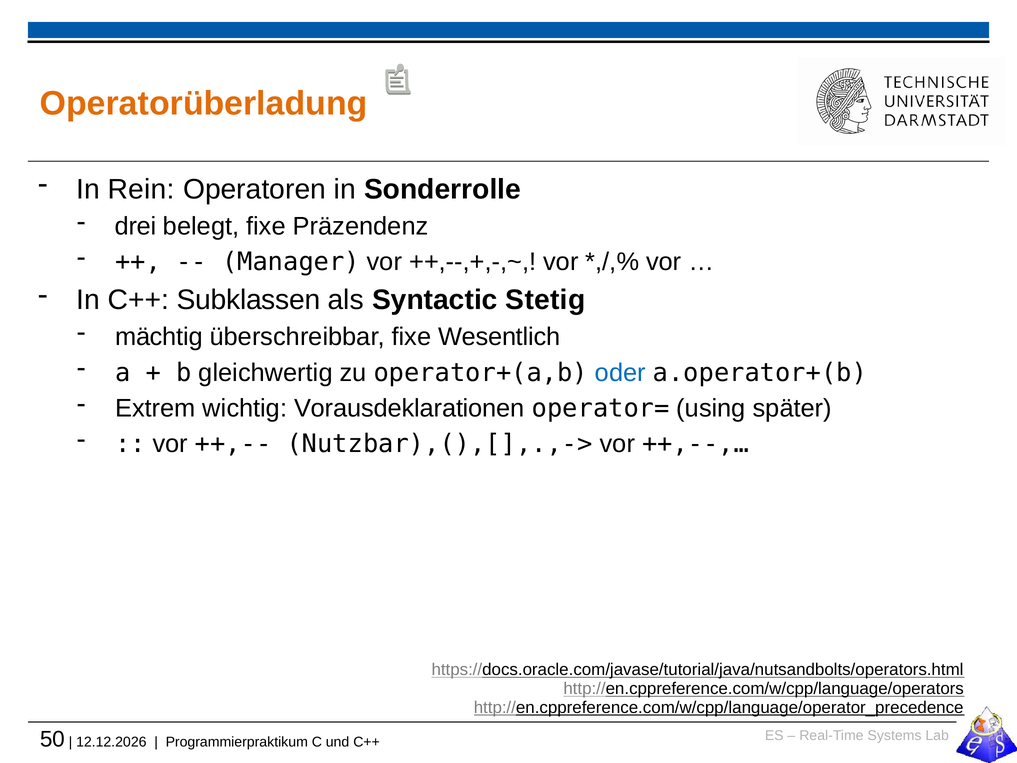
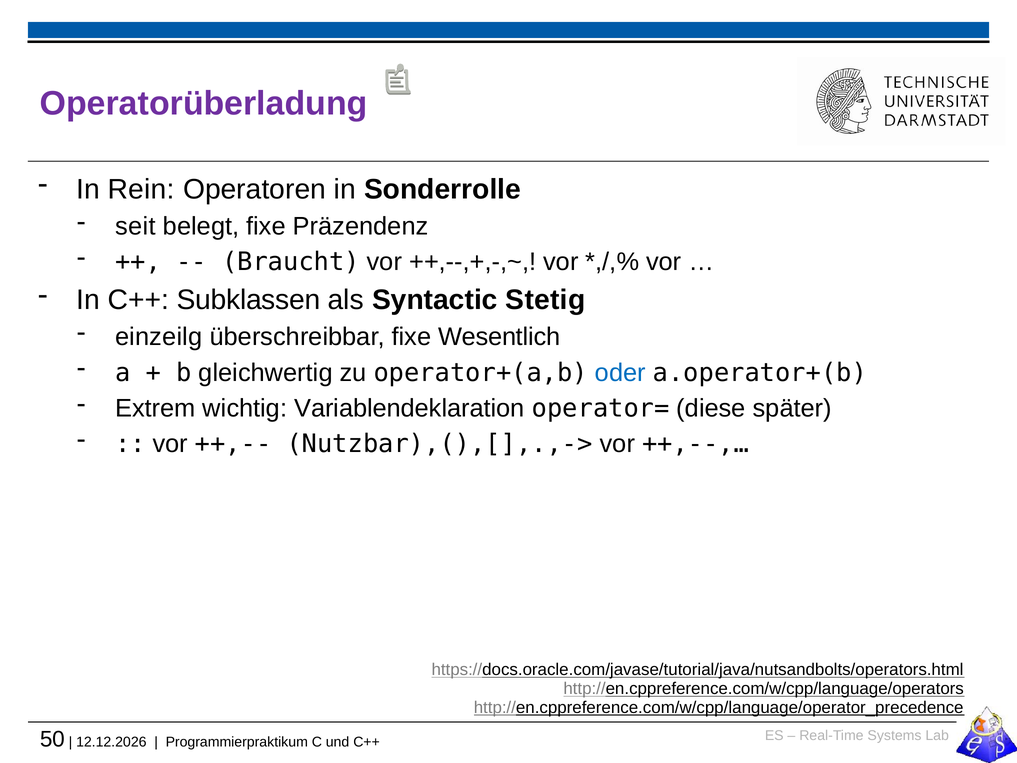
Operatorüberladung colour: orange -> purple (204, 103)
drei: drei -> seit (135, 226)
Manager: Manager -> Braucht (291, 262)
mächtig: mächtig -> einzeilg (159, 337)
Vorausdeklarationen: Vorausdeklarationen -> Variablendeklaration (409, 408)
using: using -> diese (711, 408)
